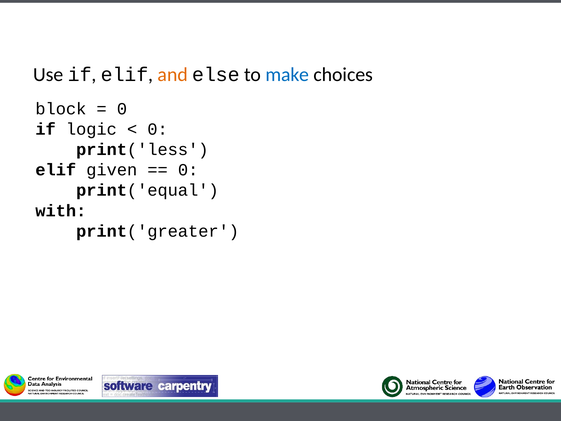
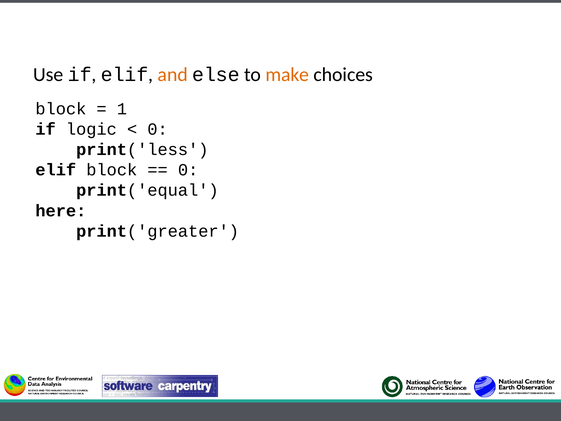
make colour: blue -> orange (287, 74)
0: 0 -> 1 (122, 109)
elif given: given -> block (112, 170)
with: with -> here (61, 211)
